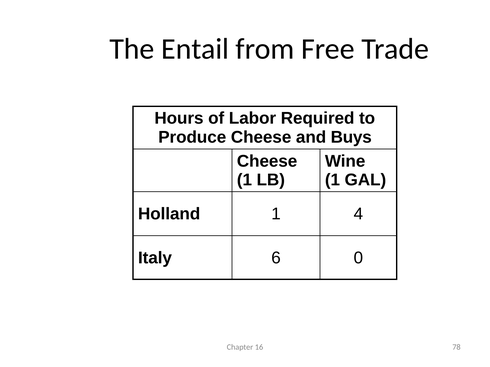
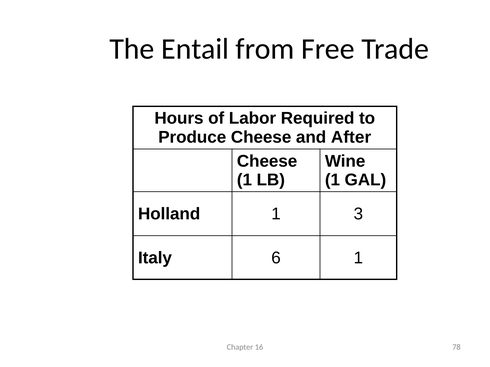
Buys: Buys -> After (351, 137)
4: 4 -> 3 (358, 214)
6 0: 0 -> 1 (358, 258)
